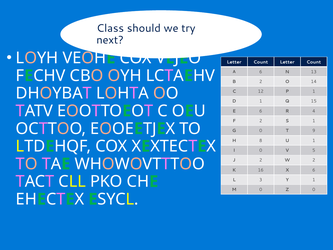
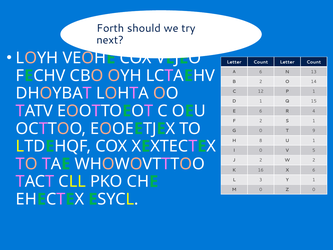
Class: Class -> Forth (110, 28)
